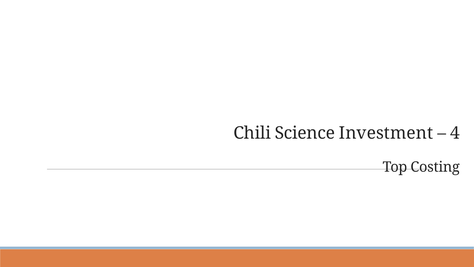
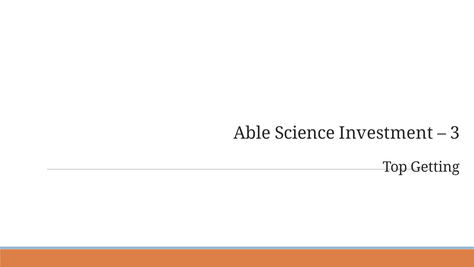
Chili: Chili -> Able (252, 133)
4: 4 -> 3 (455, 133)
Costing: Costing -> Getting (435, 167)
